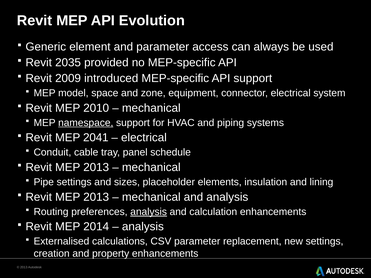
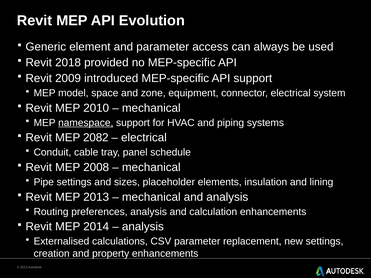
2035: 2035 -> 2018 (68, 63)
2041: 2041 -> 2082 (96, 138)
2013: 2013 -> 2008 (96, 167)
analysis underline: present -> none (149, 212)
